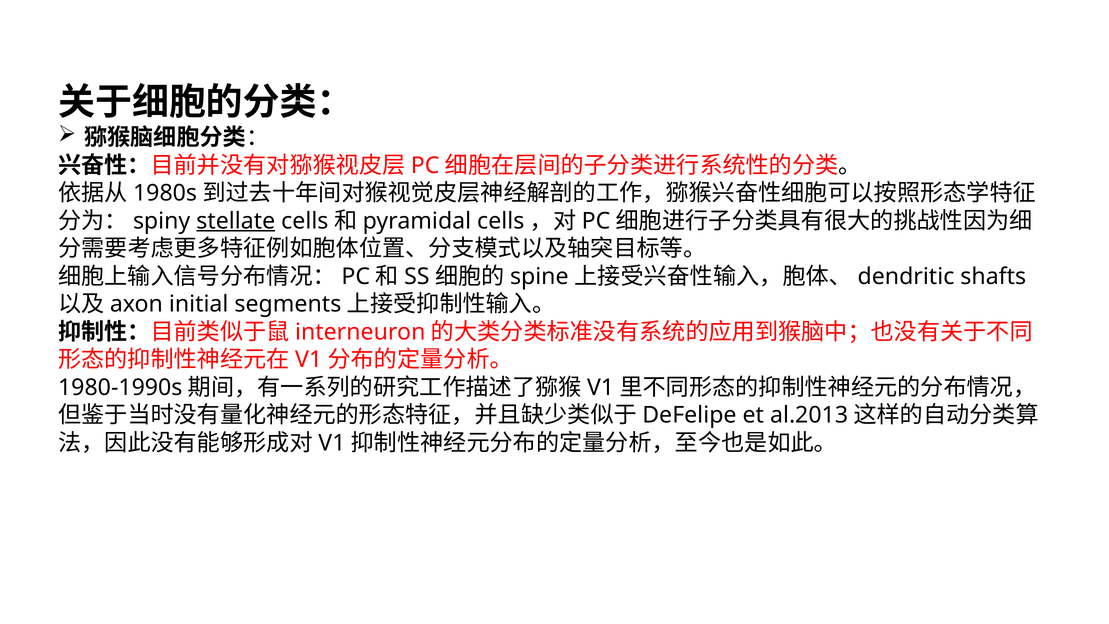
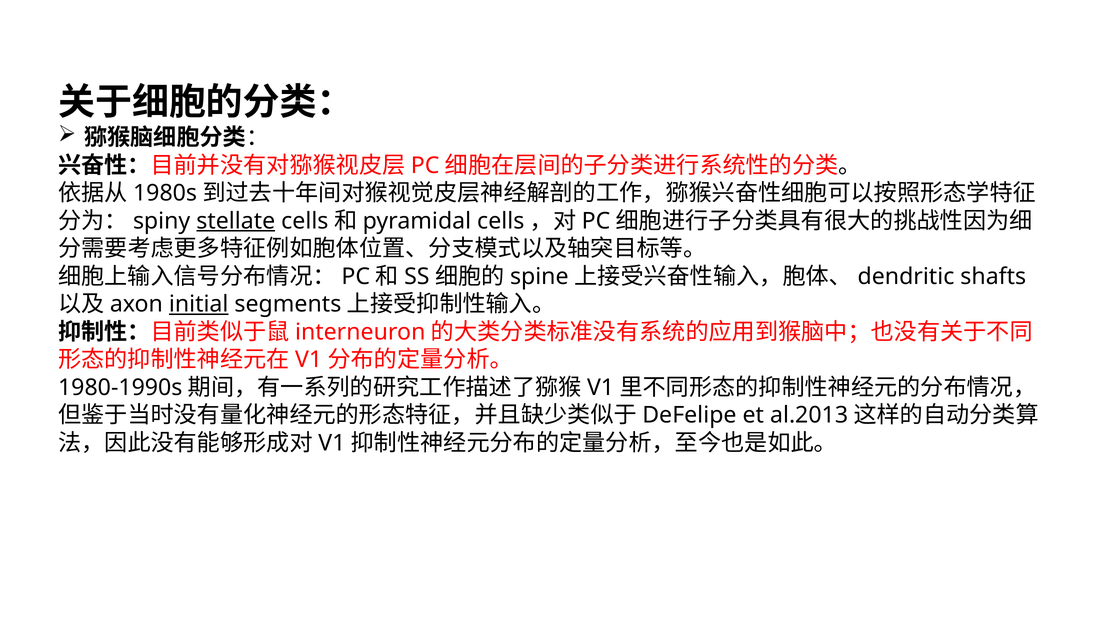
initial underline: none -> present (199, 304)
